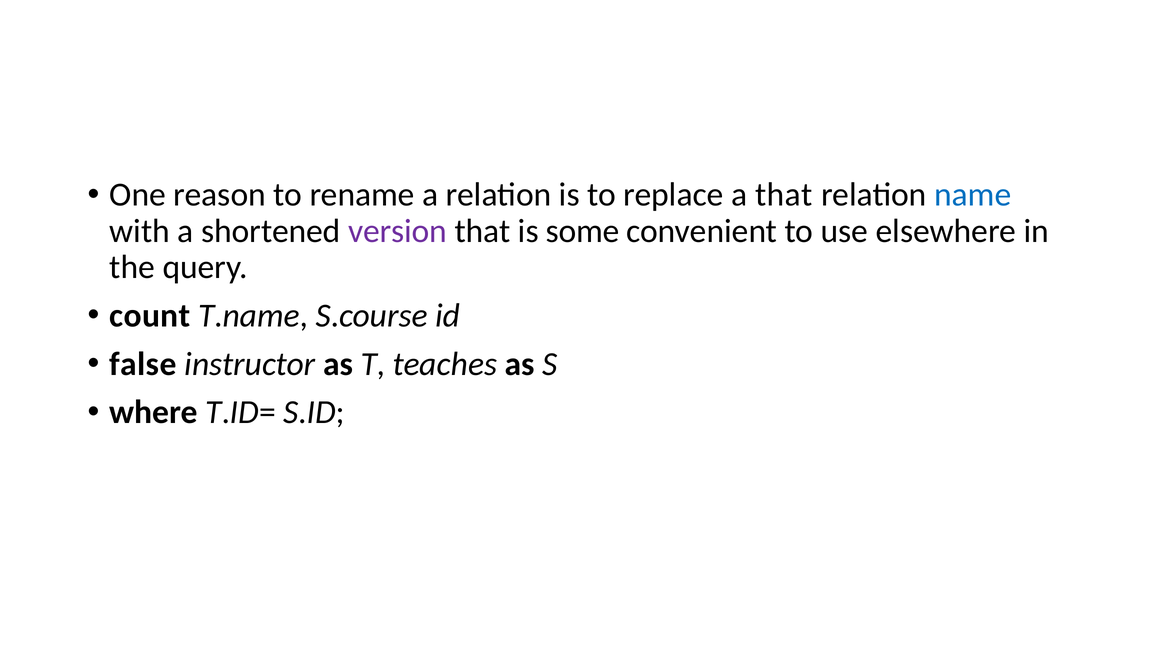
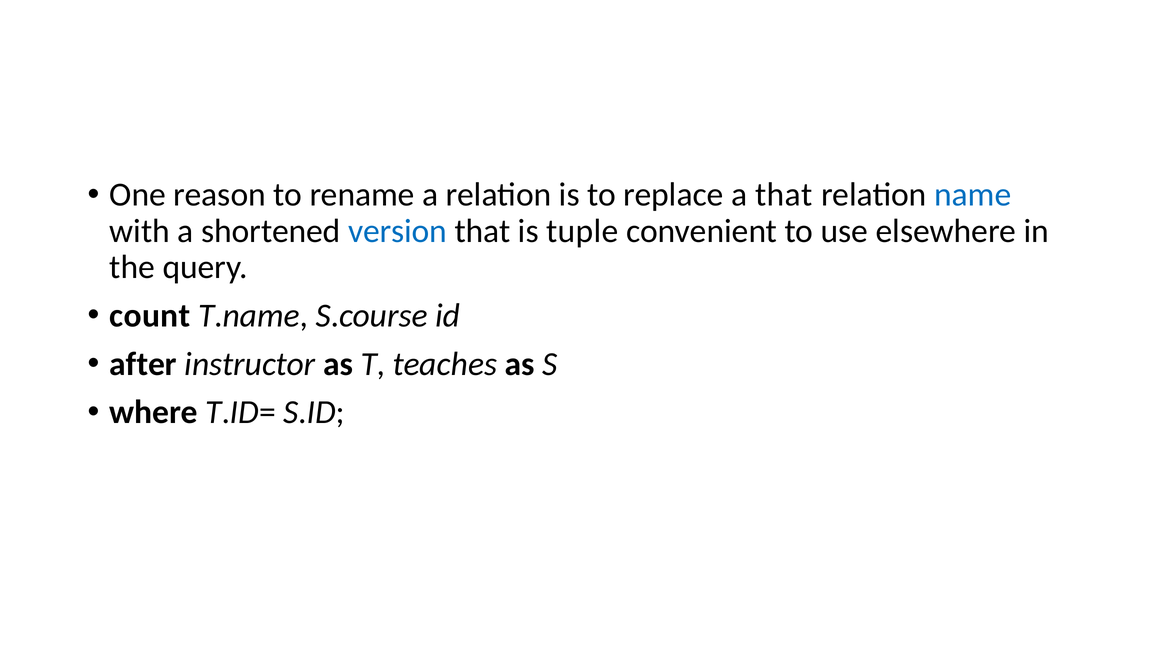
version colour: purple -> blue (398, 231)
some: some -> tuple (582, 231)
false: false -> after (143, 364)
